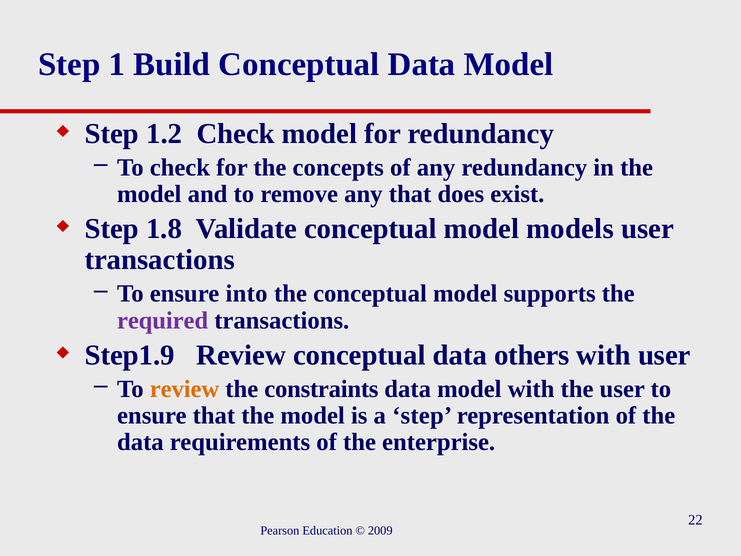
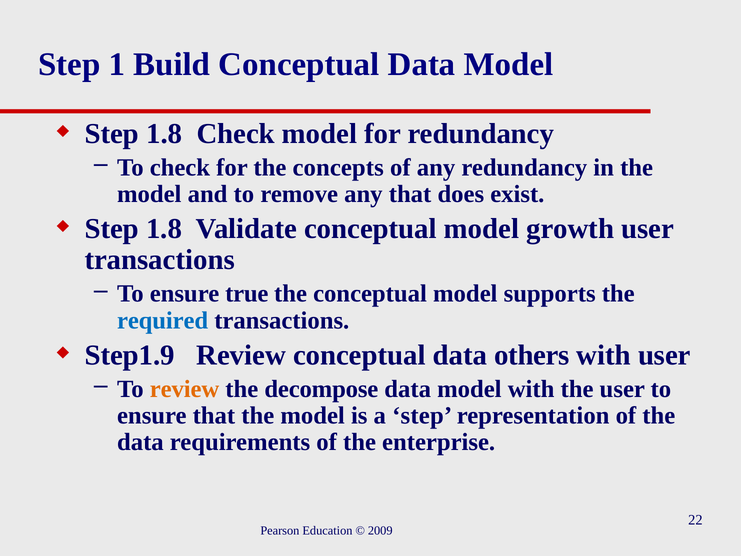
1.2: 1.2 -> 1.8 (164, 133)
models: models -> growth (570, 229)
into: into -> true (247, 294)
required colour: purple -> blue (163, 320)
constraints: constraints -> decompose (321, 389)
